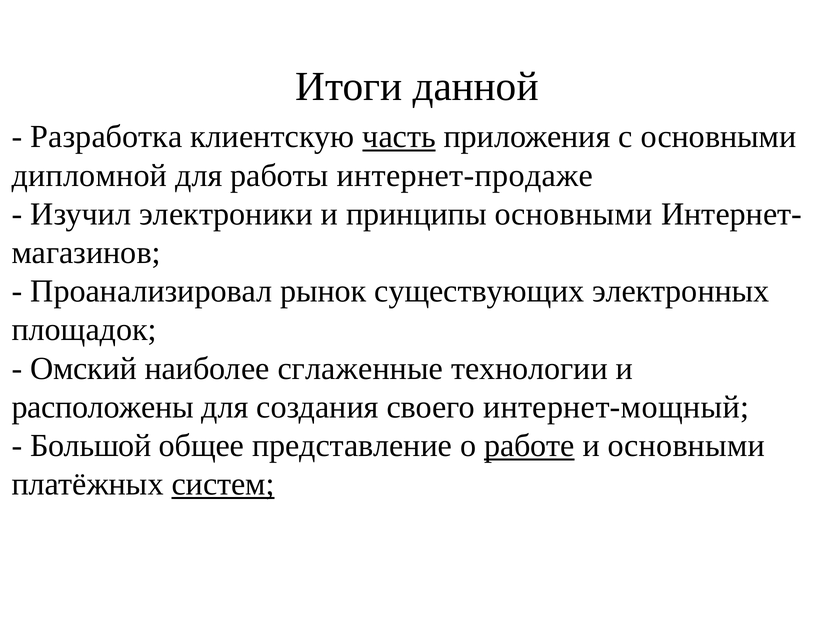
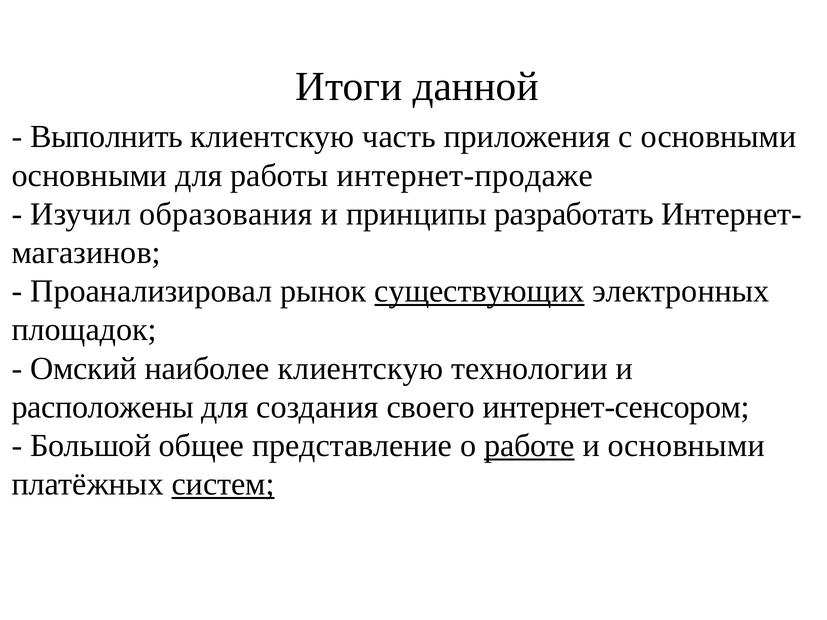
Разработка: Разработка -> Выполнить (107, 137)
часть underline: present -> none (399, 137)
дипломной: дипломной -> основными (89, 176)
электроники: электроники -> образования (226, 214)
принципы основными: основными -> разработать (574, 214)
существующих underline: none -> present (480, 291)
наиболее сглаженные: сглаженные -> клиентскую (360, 369)
интернет-мощный: интернет-мощный -> интернет-сенсором (616, 407)
